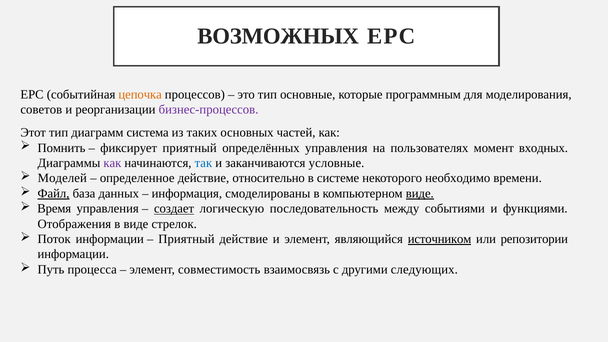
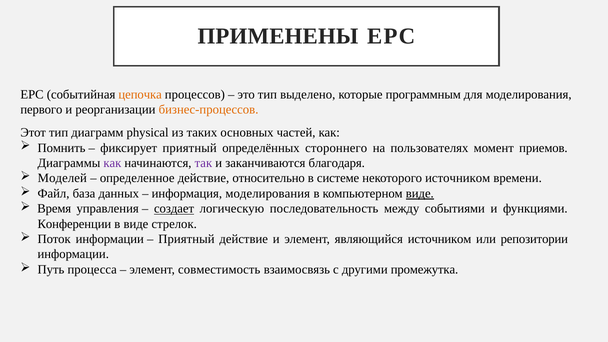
ВОЗМОЖНЫХ: ВОЗМОЖНЫХ -> ПРИМЕНЕНЫ (278, 36)
основные: основные -> выделено (308, 94)
советов: советов -> первого (41, 110)
бизнес-процессов colour: purple -> orange (209, 110)
система: система -> physical (148, 133)
определённых управления: управления -> стороннего (336, 148)
входных: входных -> приемов (543, 148)
так colour: blue -> purple (203, 163)
условные: условные -> благодаря (337, 163)
некоторого необходимо: необходимо -> источником (458, 178)
Файл underline: present -> none (54, 193)
информация смоделированы: смоделированы -> моделирования (268, 193)
Отображения: Отображения -> Конференции (74, 224)
источником underline: present -> none (440, 239)
следующих: следующих -> промежутка (424, 270)
